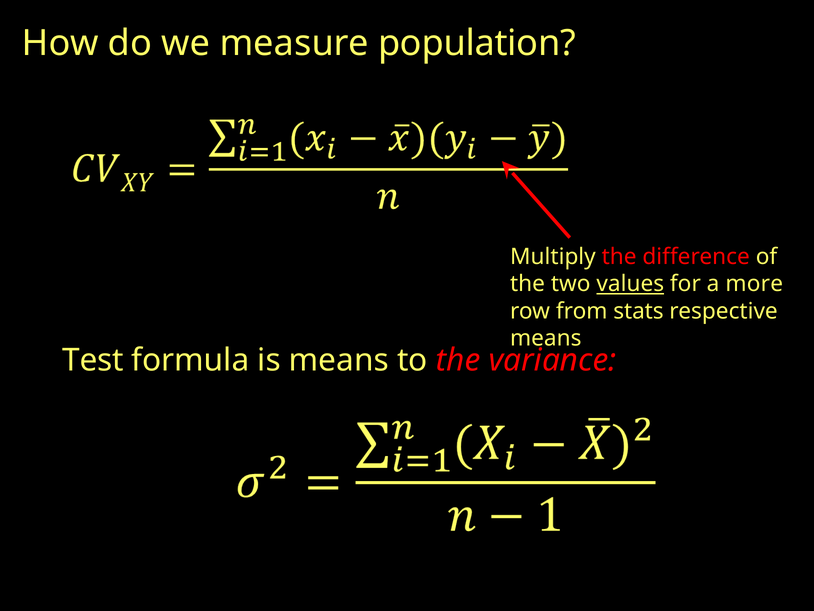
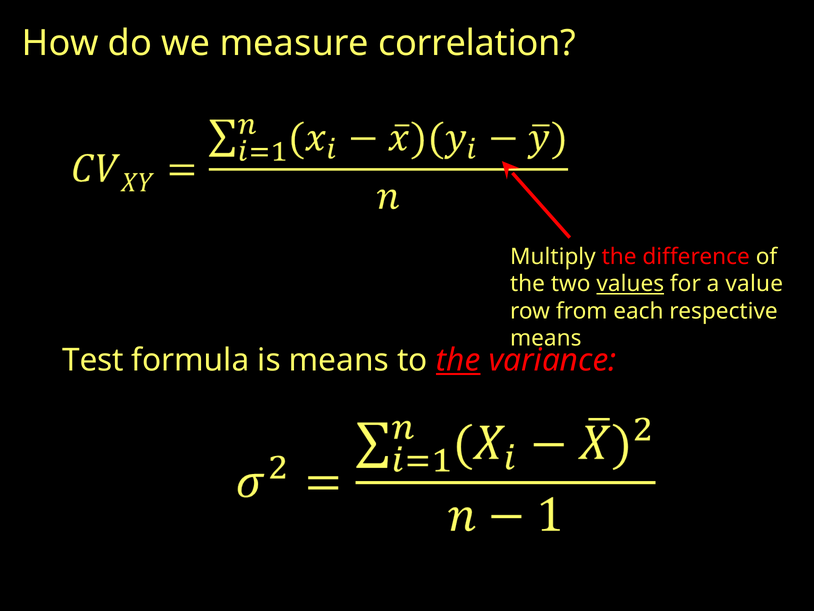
population: population -> correlation (477, 43)
more: more -> value (754, 284)
stats: stats -> each (638, 311)
the underline: none -> present (458, 360)
